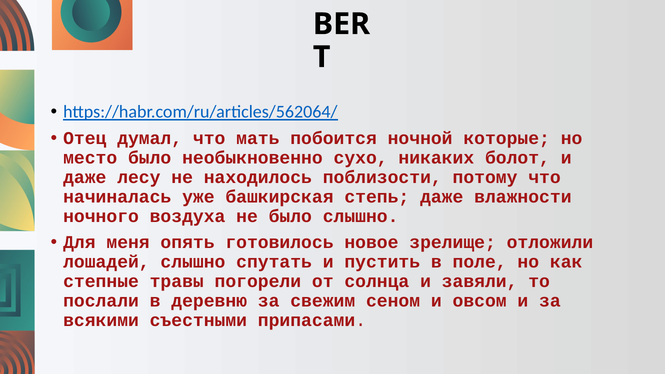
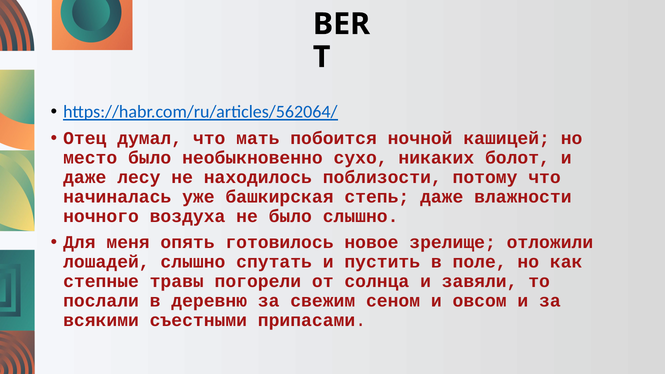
которые: которые -> кашицей (507, 138)
